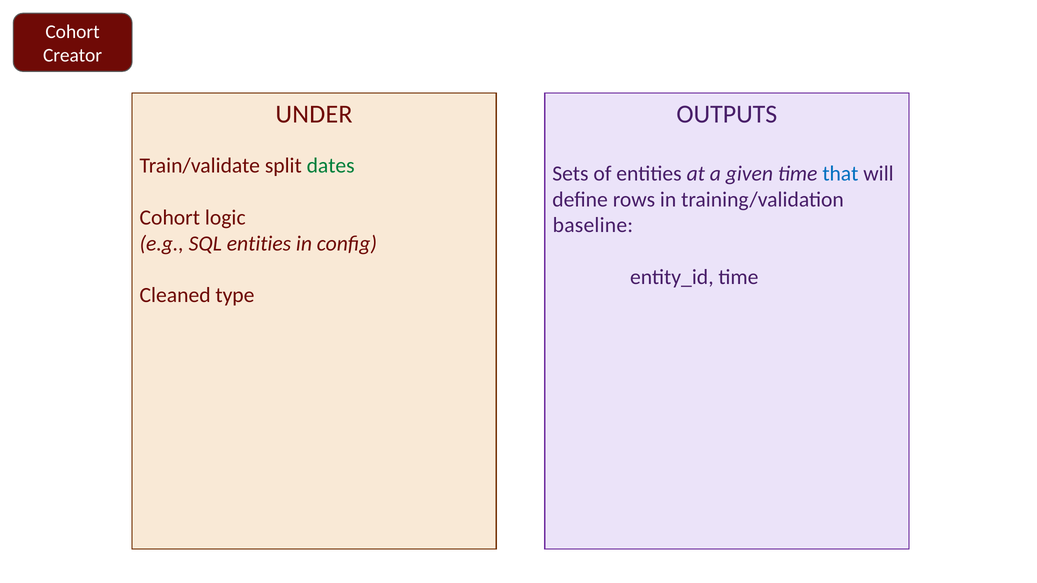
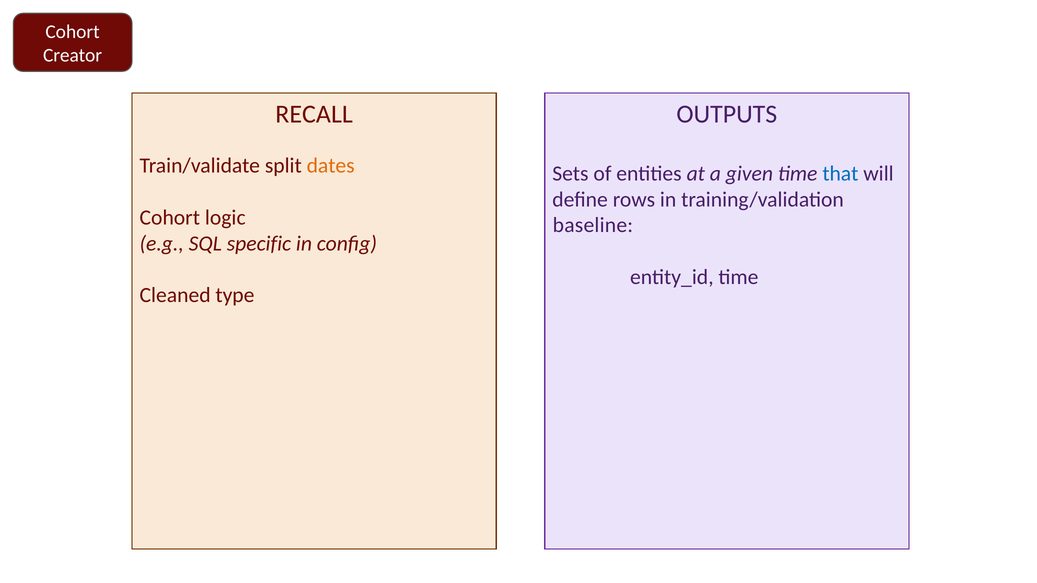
UNDER: UNDER -> RECALL (314, 114)
dates colour: green -> orange (331, 166)
SQL entities: entities -> specific (259, 244)
